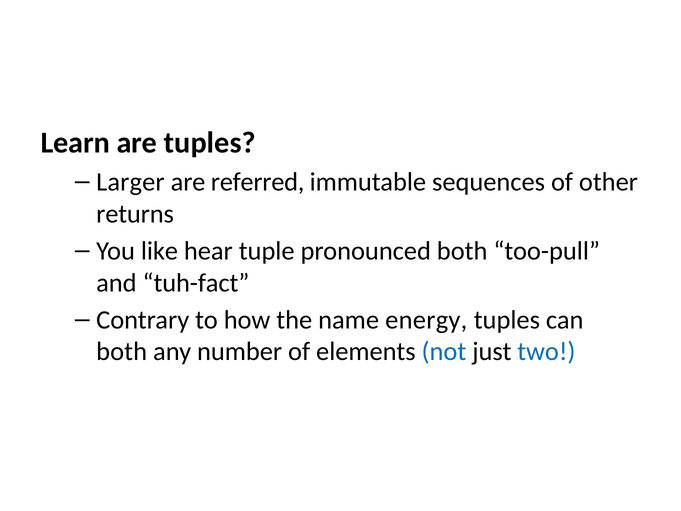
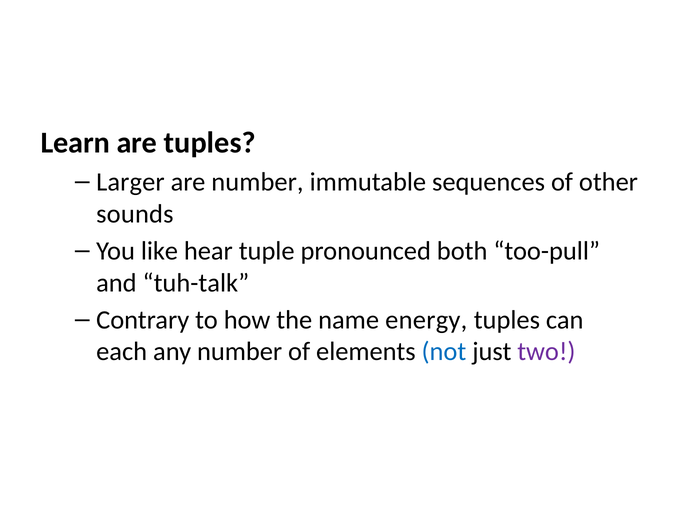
are referred: referred -> number (257, 182)
returns: returns -> sounds (135, 214)
tuh-fact: tuh-fact -> tuh-talk (196, 283)
both: both -> each (122, 352)
two colour: blue -> purple (546, 352)
